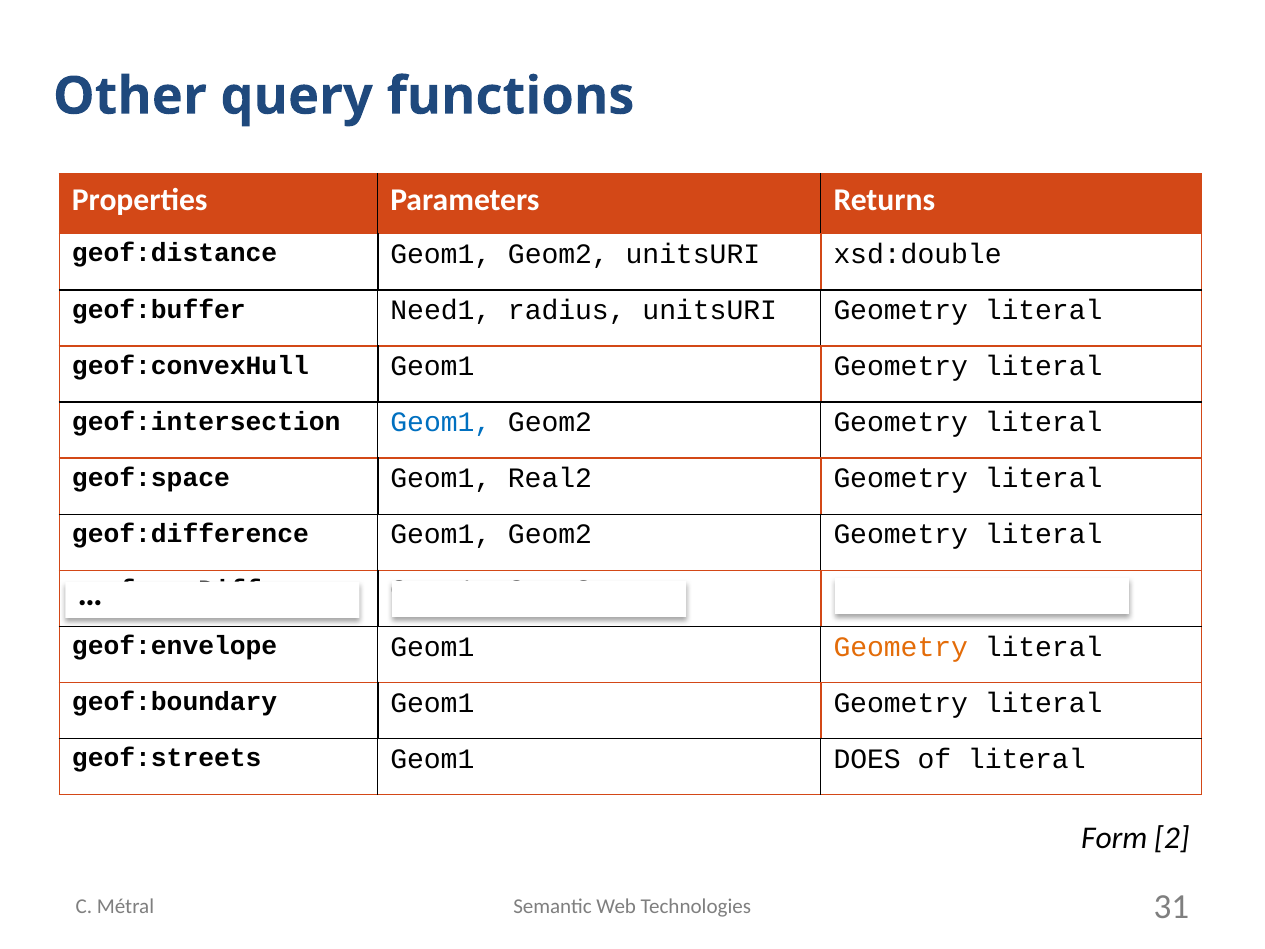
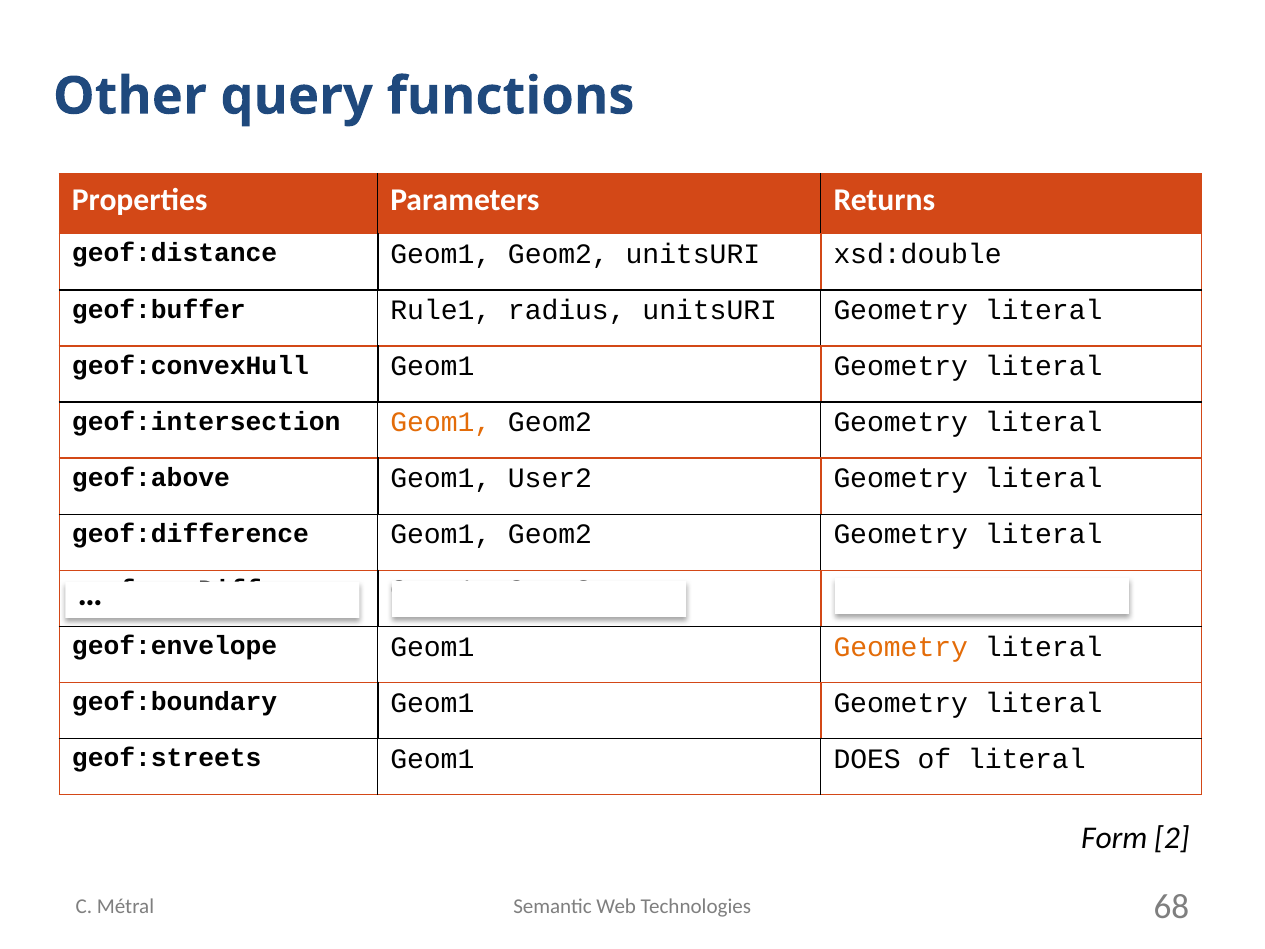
Need1: Need1 -> Rule1 (441, 310)
Geom1 colour: blue -> orange (441, 422)
geof:space: geof:space -> geof:above (151, 477)
Real2: Real2 -> User2 (550, 478)
31: 31 -> 68 (1171, 907)
